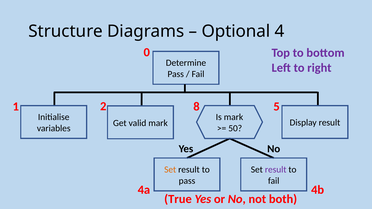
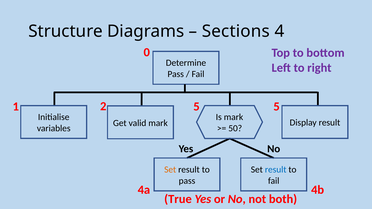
Optional: Optional -> Sections (236, 31)
2 8: 8 -> 5 (197, 107)
result colour: purple -> blue (276, 170)
